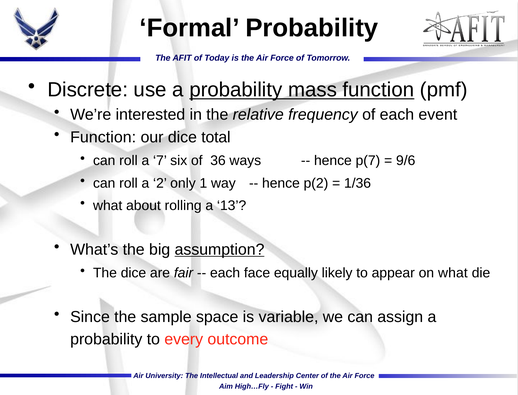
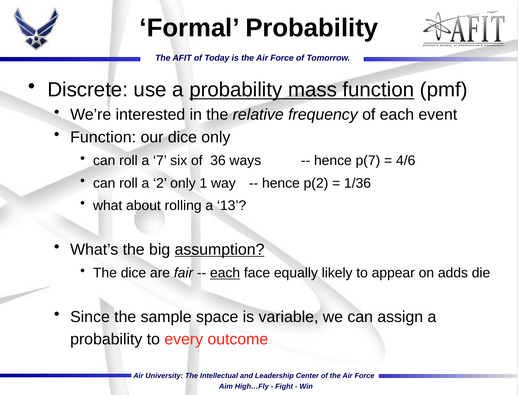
dice total: total -> only (216, 137)
9/6: 9/6 -> 4/6 (406, 160)
each underline: none -> present (225, 273)
on what: what -> adds (453, 273)
